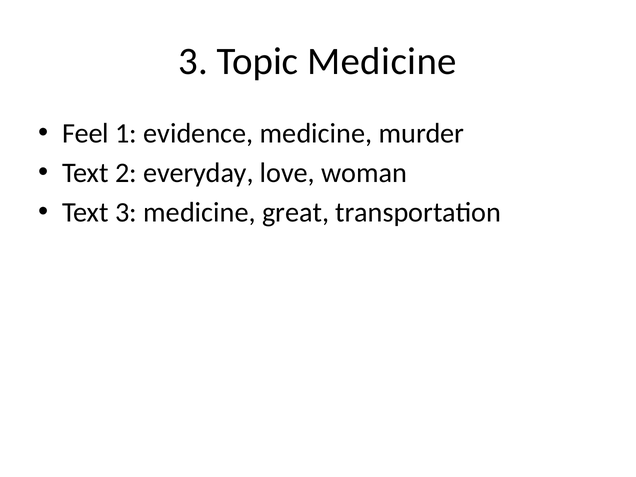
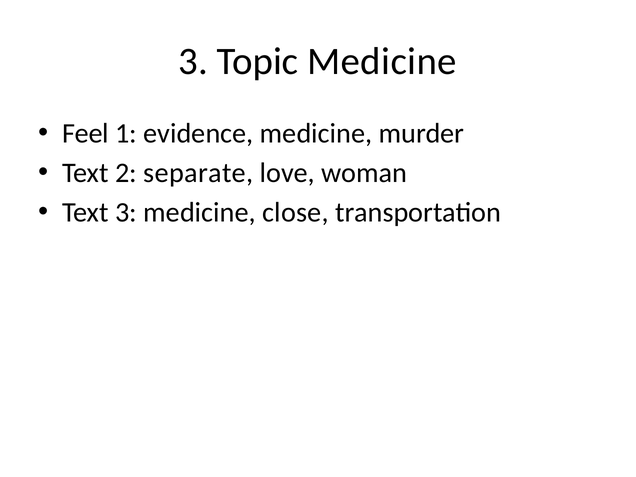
everyday: everyday -> separate (198, 173)
great: great -> close (295, 213)
